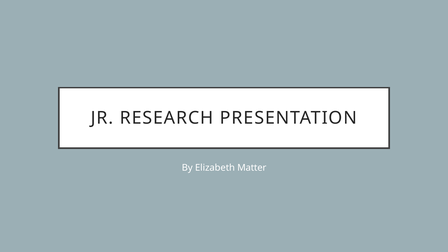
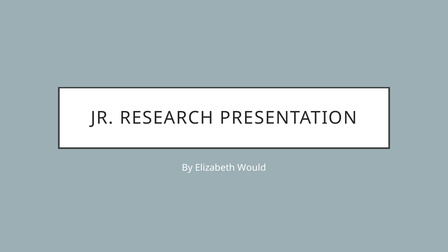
Matter: Matter -> Would (252, 168)
